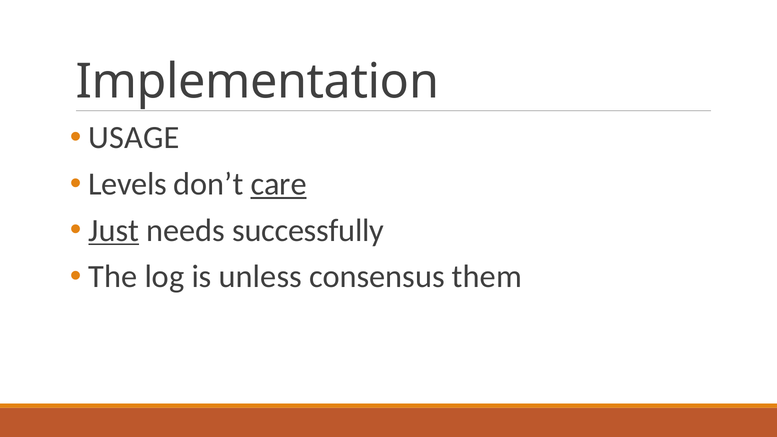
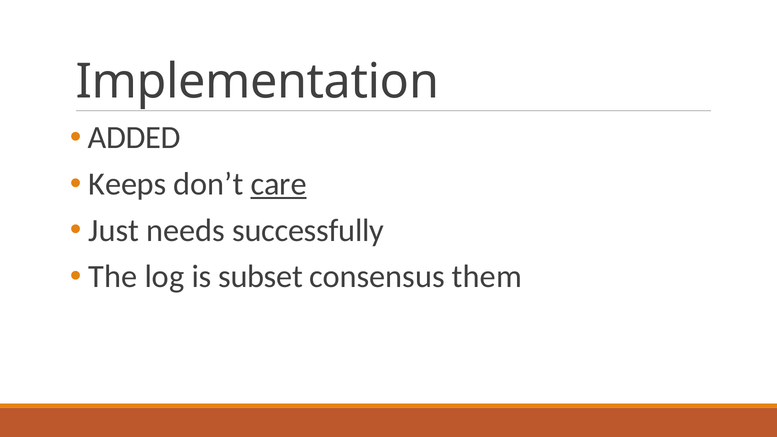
USAGE: USAGE -> ADDED (134, 138)
Levels: Levels -> Keeps (127, 184)
Just underline: present -> none (114, 230)
unless: unless -> subset (261, 277)
